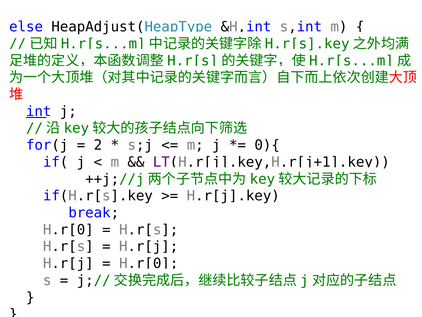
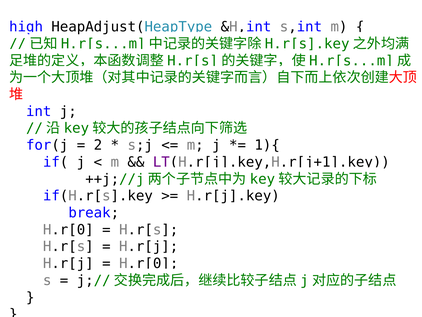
else: else -> high (26, 27)
int underline: present -> none (39, 111)
0){: 0){ -> 1){ (267, 145)
